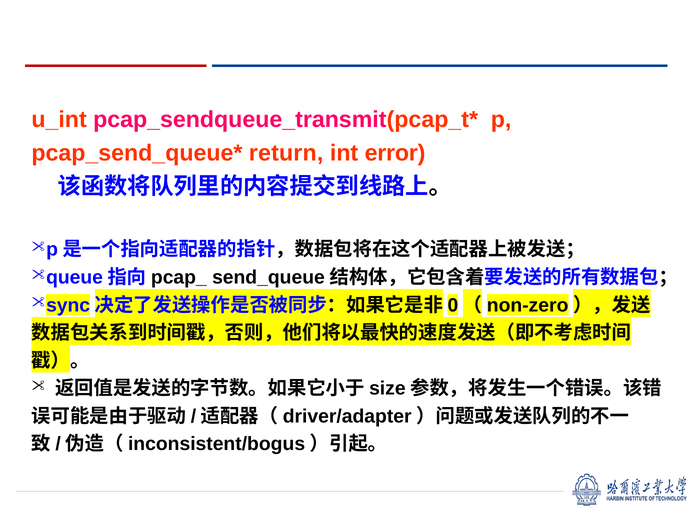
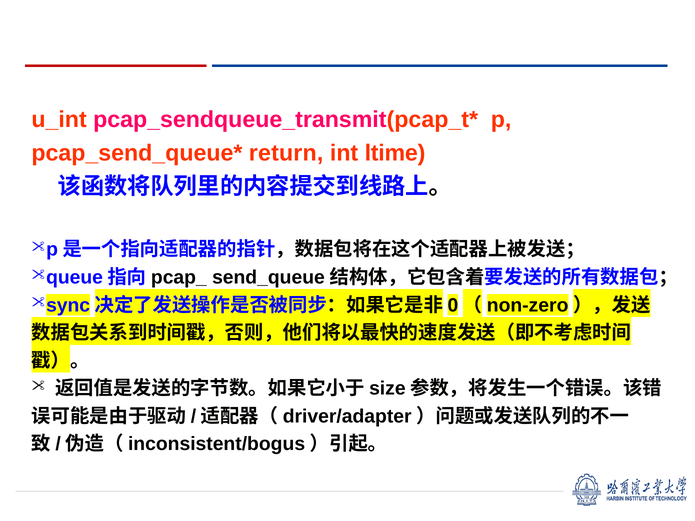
error: error -> ltime (395, 153)
